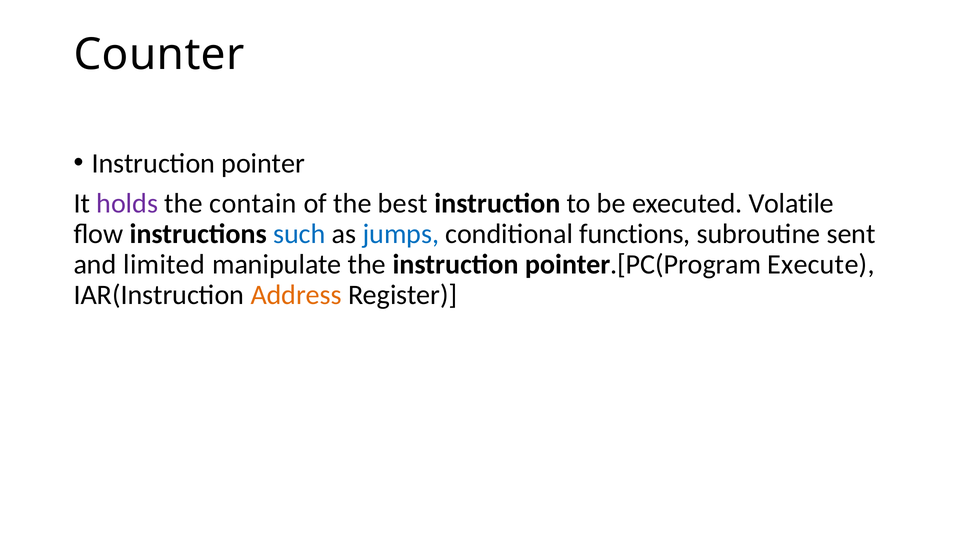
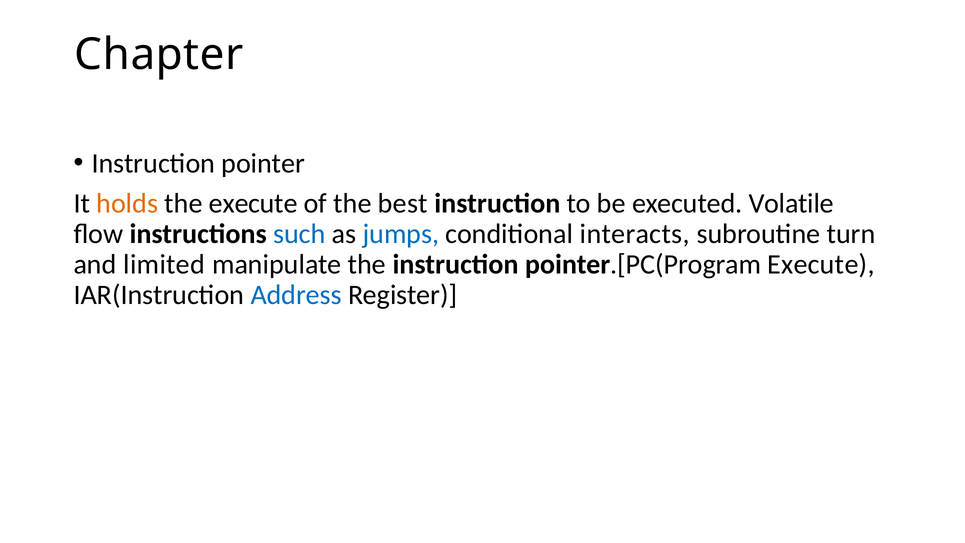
Counter: Counter -> Chapter (159, 55)
holds colour: purple -> orange (127, 204)
the contain: contain -> execute (253, 204)
functions: functions -> interacts (635, 234)
sent: sent -> turn (851, 234)
Address colour: orange -> blue (296, 295)
